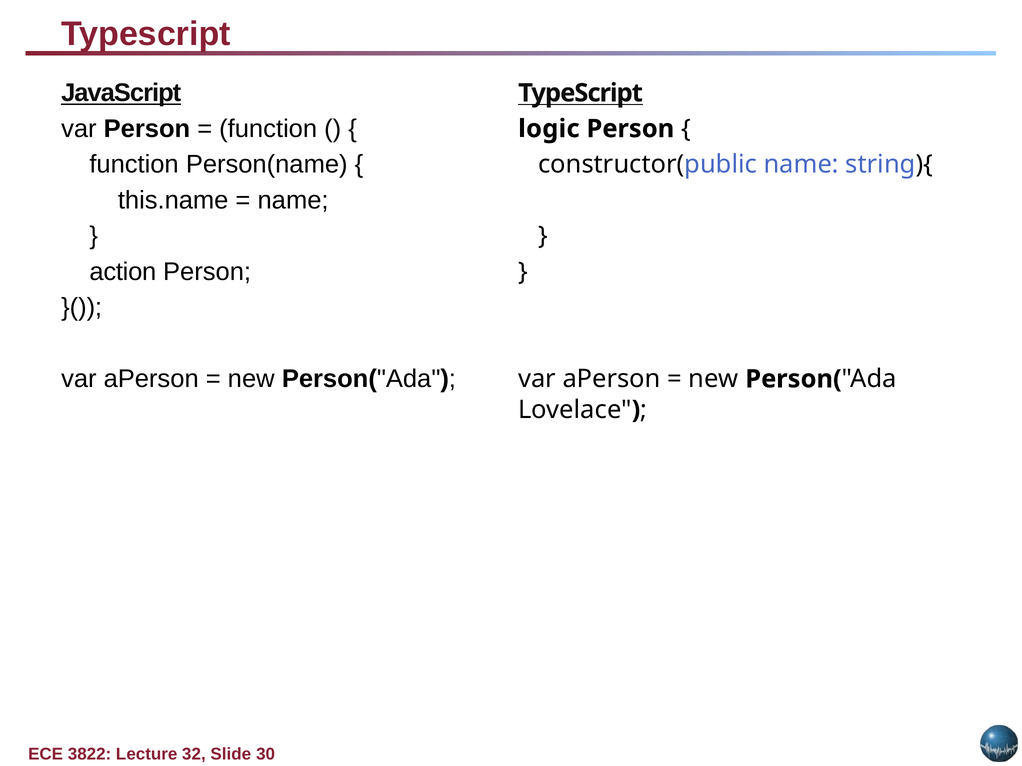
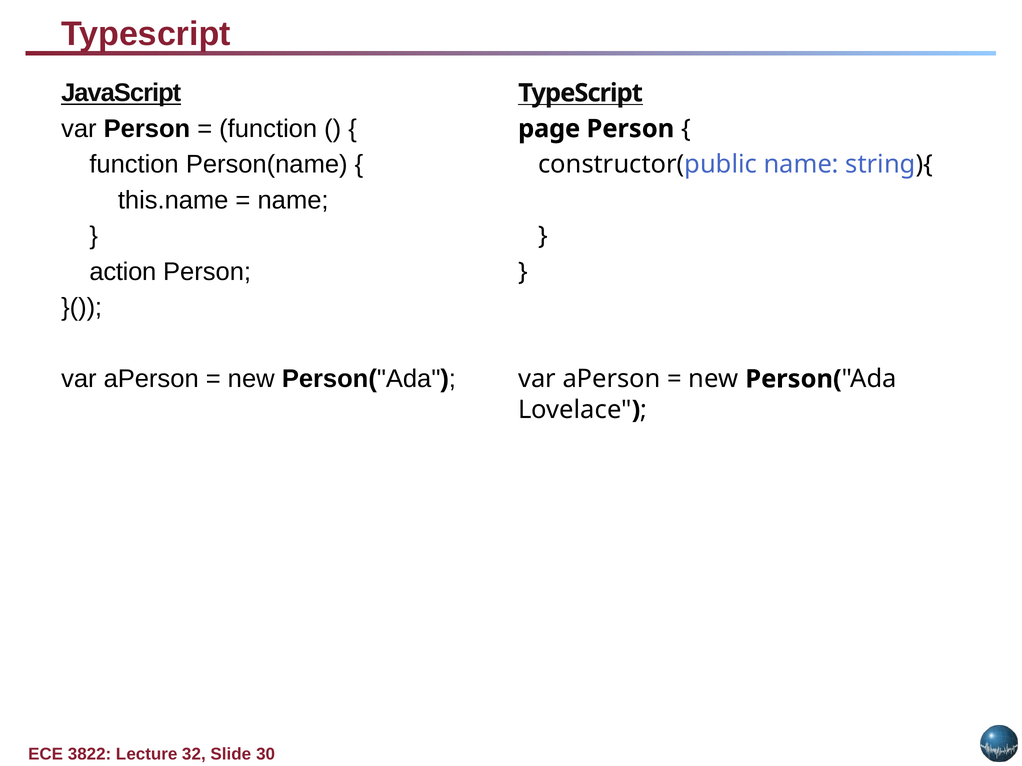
logic: logic -> page (549, 129)
